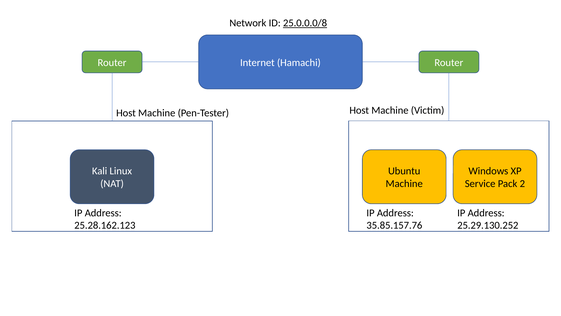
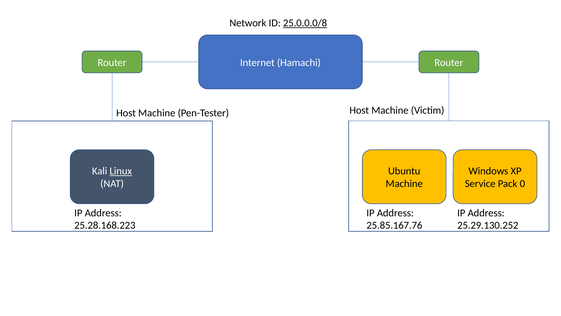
Linux underline: none -> present (121, 171)
2: 2 -> 0 (522, 184)
25.28.162.123: 25.28.162.123 -> 25.28.168.223 (105, 225)
35.85.157.76: 35.85.157.76 -> 25.85.167.76 (394, 225)
